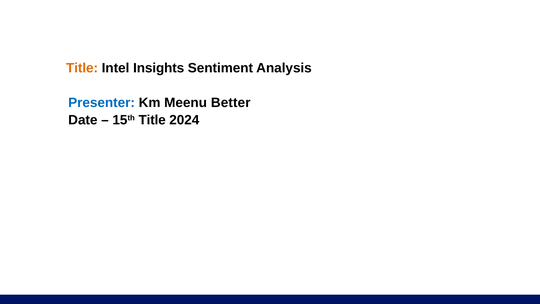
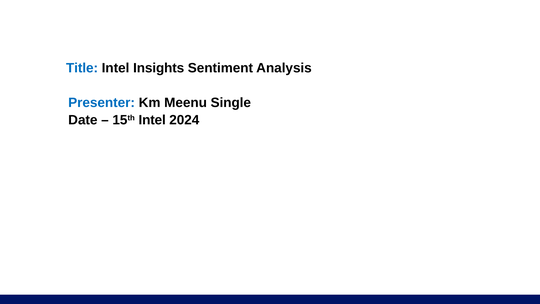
Title colour: orange -> blue (82, 68)
Better: Better -> Single (231, 103)
15th Title: Title -> Intel (152, 120)
